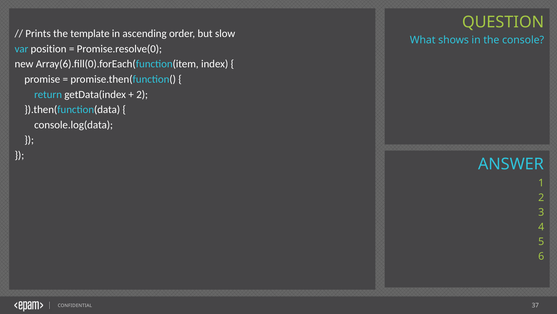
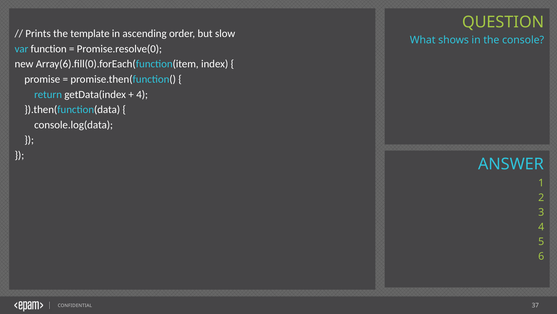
position: position -> function (49, 49)
2: 2 -> 4 (142, 94)
